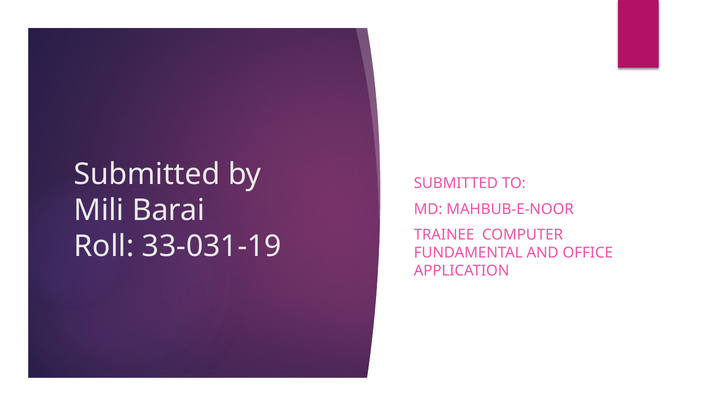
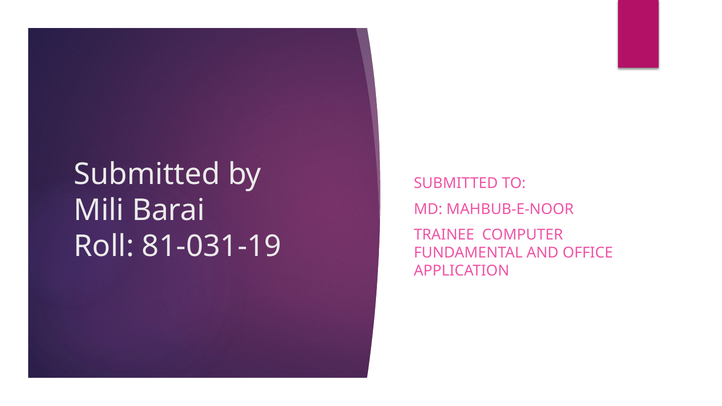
33-031-19: 33-031-19 -> 81-031-19 (212, 246)
